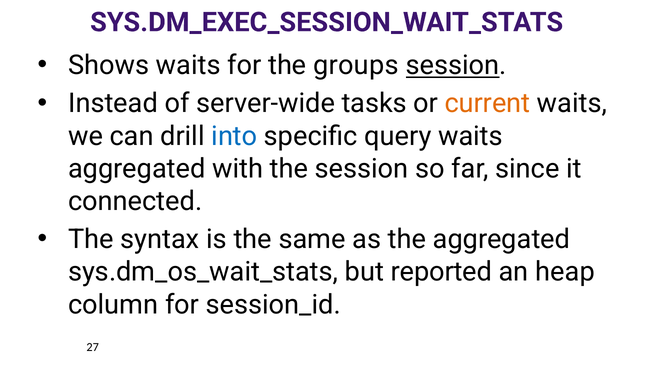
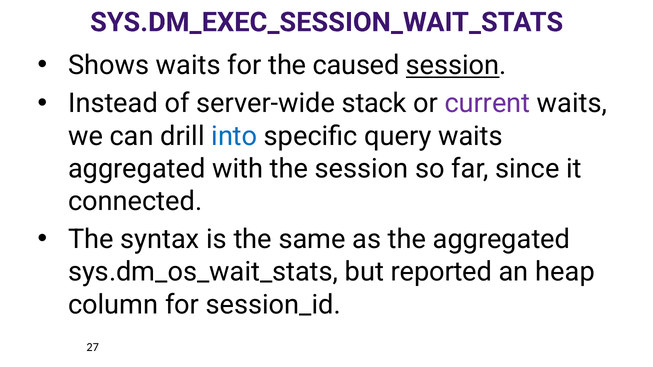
groups: groups -> caused (356, 66)
tasks: tasks -> stack (374, 104)
current colour: orange -> purple (487, 104)
